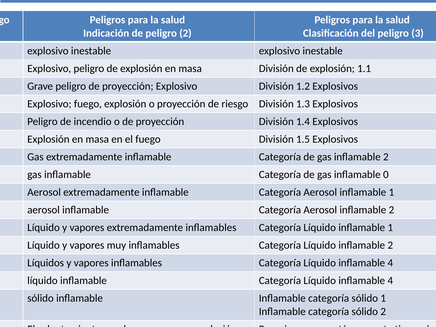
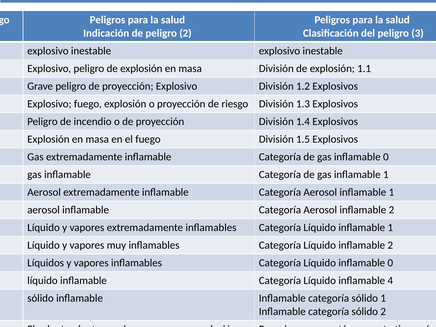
gas inflamable 2: 2 -> 0 (386, 157)
gas inflamable 0: 0 -> 1 (386, 175)
4: 4 -> 0 (390, 263)
